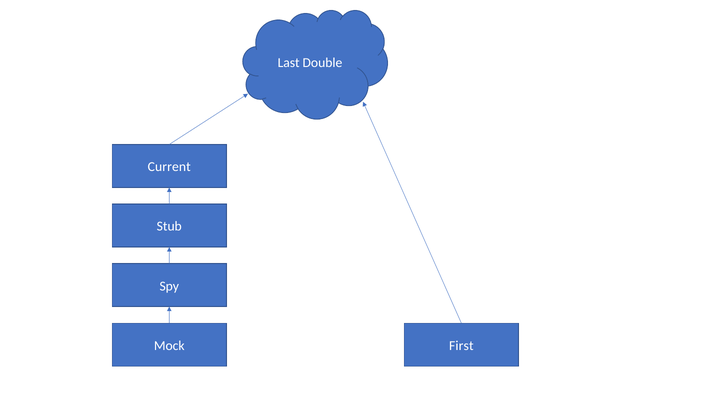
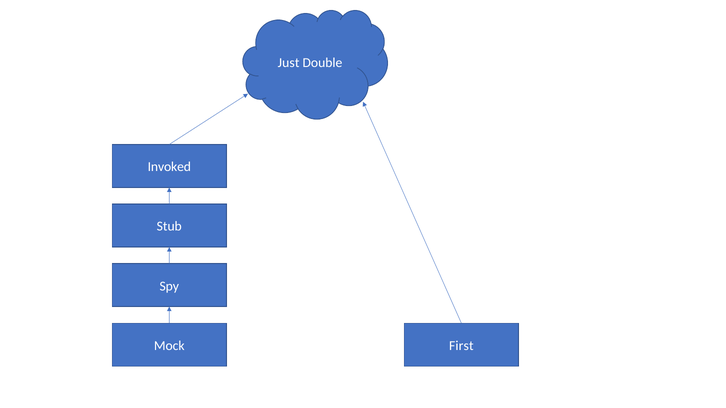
Last: Last -> Just (289, 63)
Current: Current -> Invoked (169, 167)
